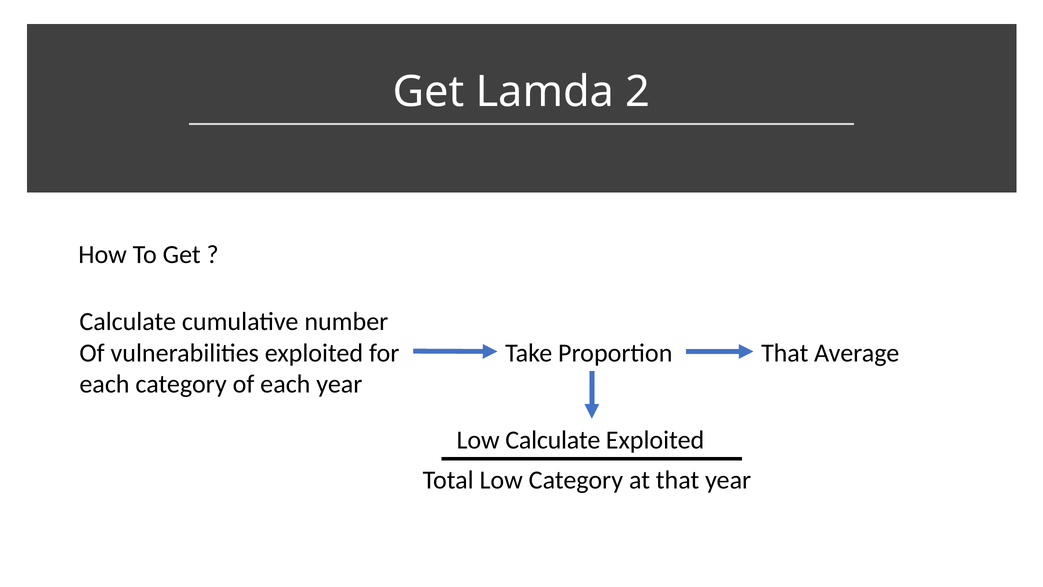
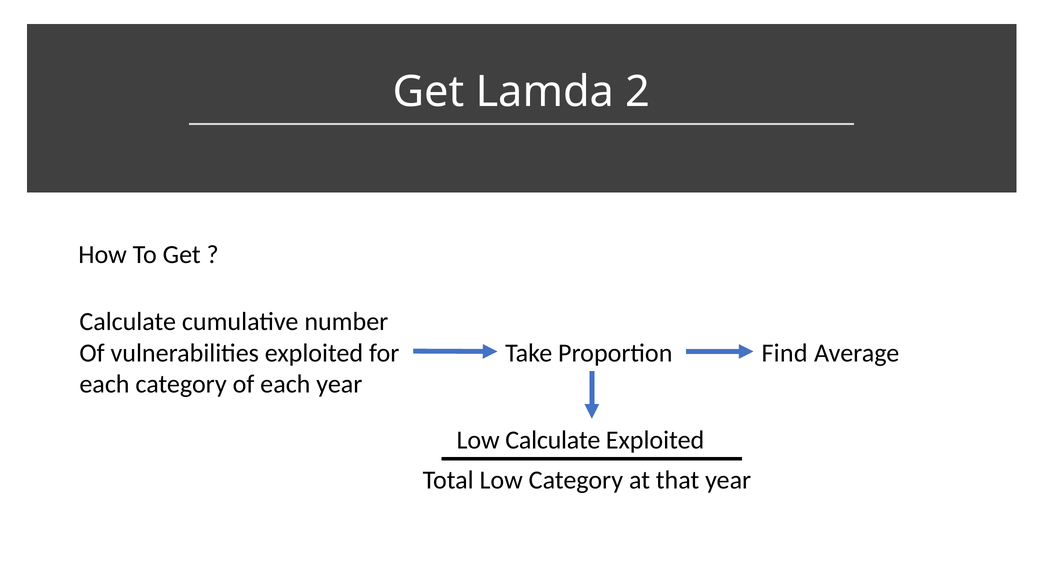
Proportion That: That -> Find (785, 353)
